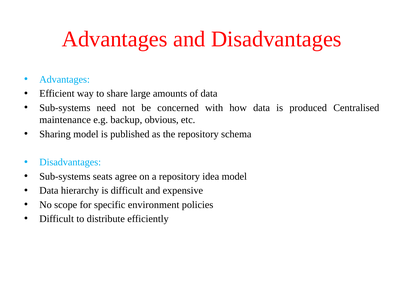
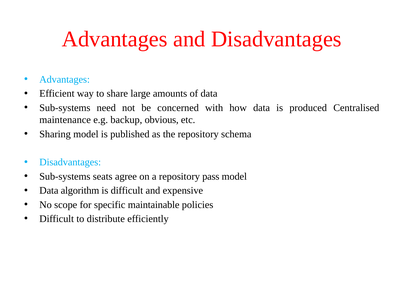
idea: idea -> pass (211, 176)
hierarchy: hierarchy -> algorithm (80, 191)
environment: environment -> maintainable (154, 205)
